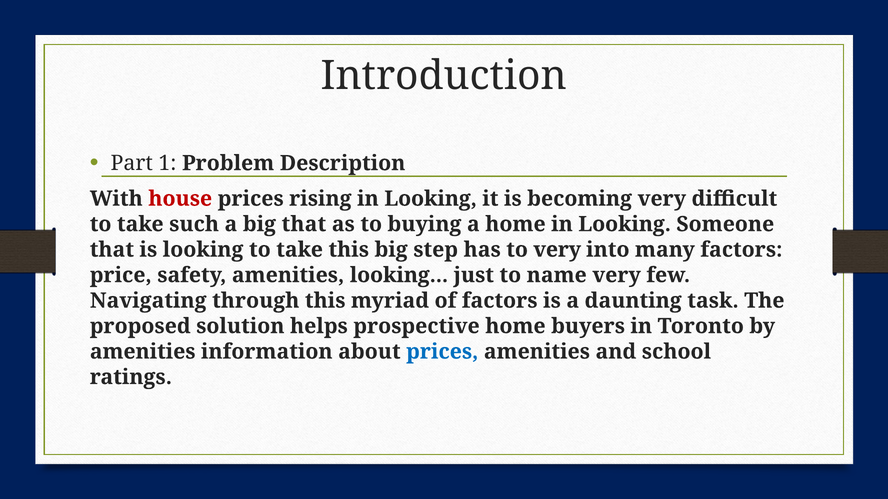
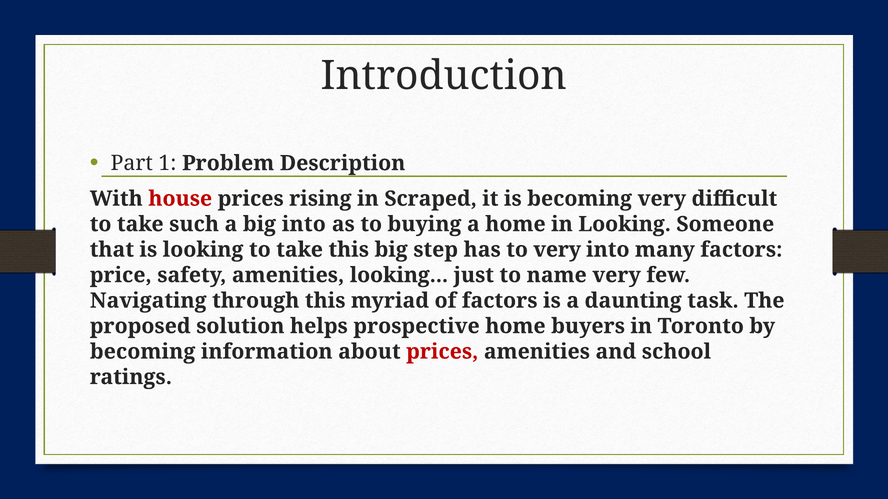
rising in Looking: Looking -> Scraped (431, 199)
big that: that -> into (304, 224)
amenities: amenities -> becoming (143, 352)
prices colour: blue -> red (442, 352)
